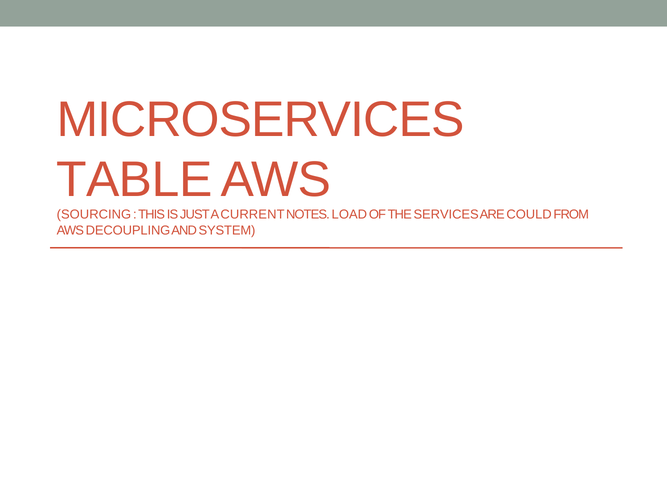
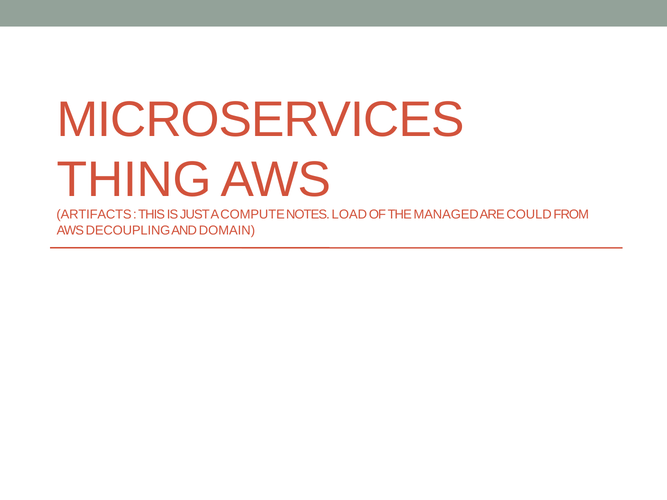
TABLE: TABLE -> THING (134, 180)
SOURCING: SOURCING -> ARTIFACTS (94, 215)
CURRENT: CURRENT -> COMPUTE (253, 215)
SERVICES: SERVICES -> MANAGED (446, 215)
SYSTEM: SYSTEM -> DOMAIN (227, 230)
